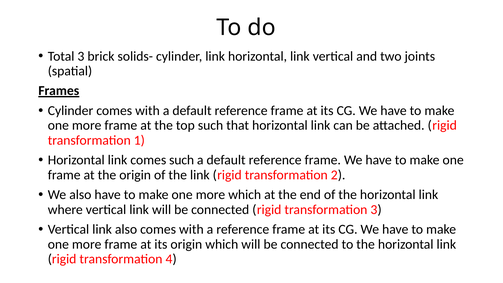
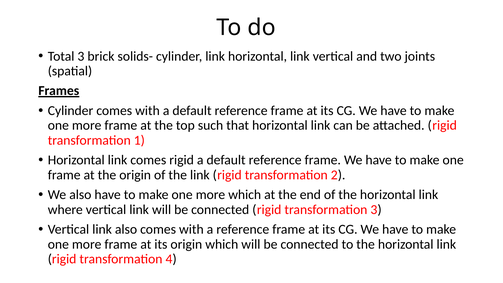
comes such: such -> rigid (182, 160)
